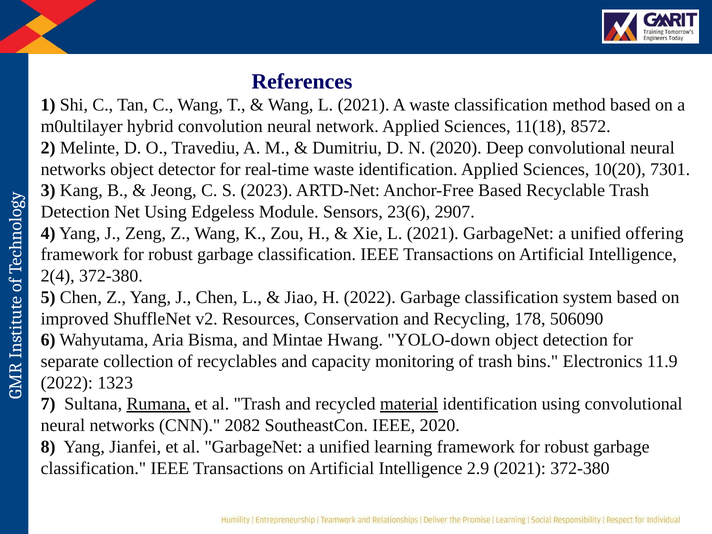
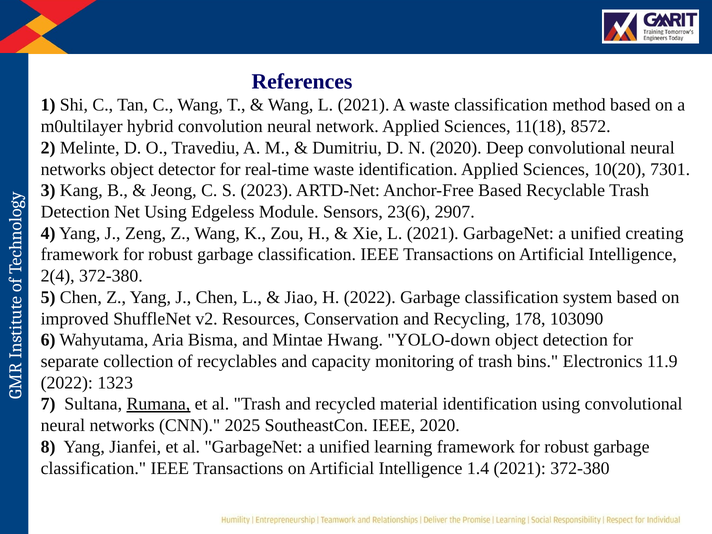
offering: offering -> creating (655, 233)
506090: 506090 -> 103090 (577, 319)
material underline: present -> none (409, 404)
2082: 2082 -> 2025 (242, 425)
2.9: 2.9 -> 1.4 (478, 468)
